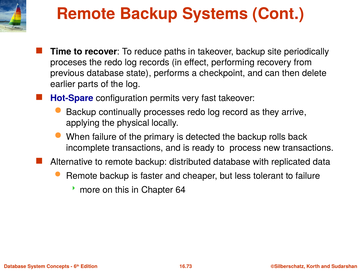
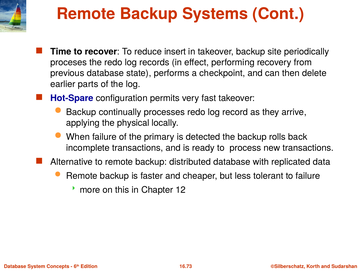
paths: paths -> insert (175, 52)
64: 64 -> 12 (181, 190)
